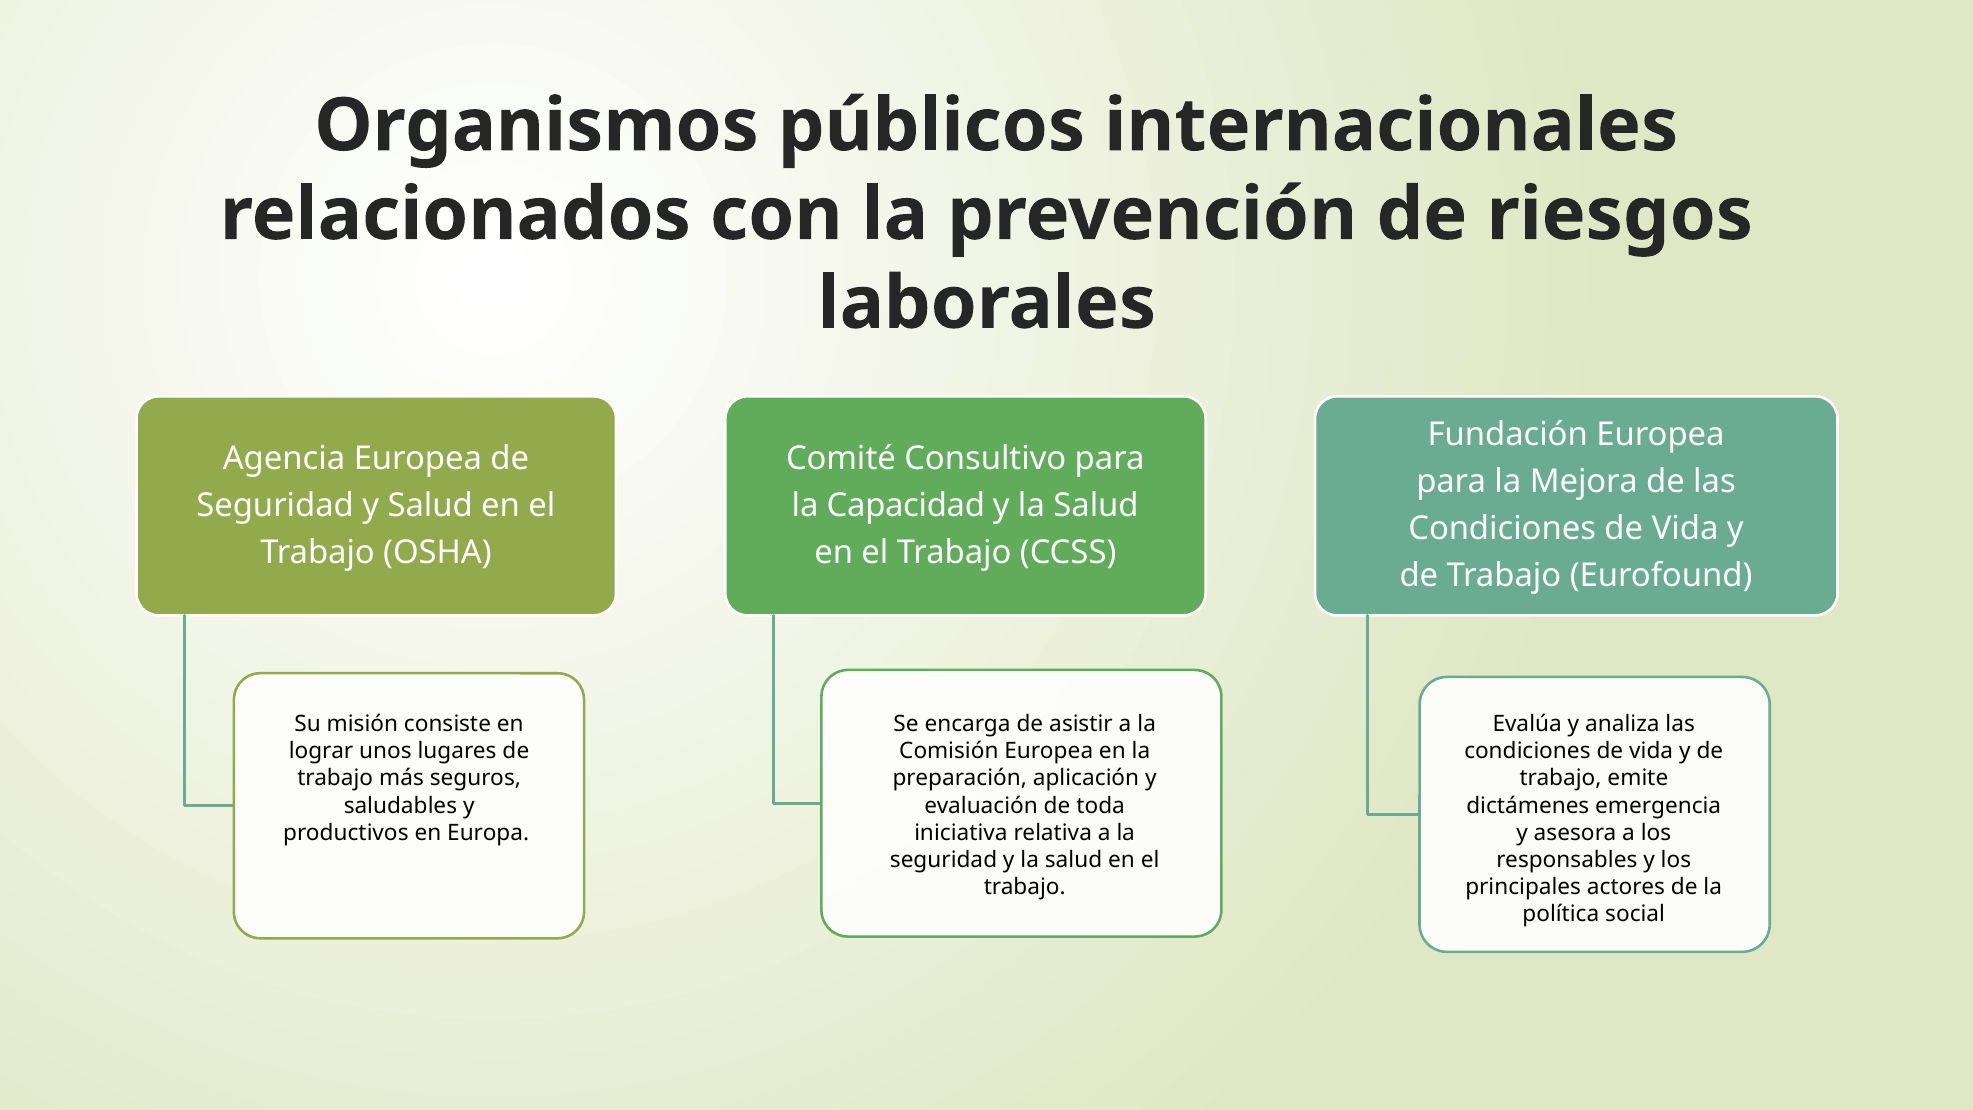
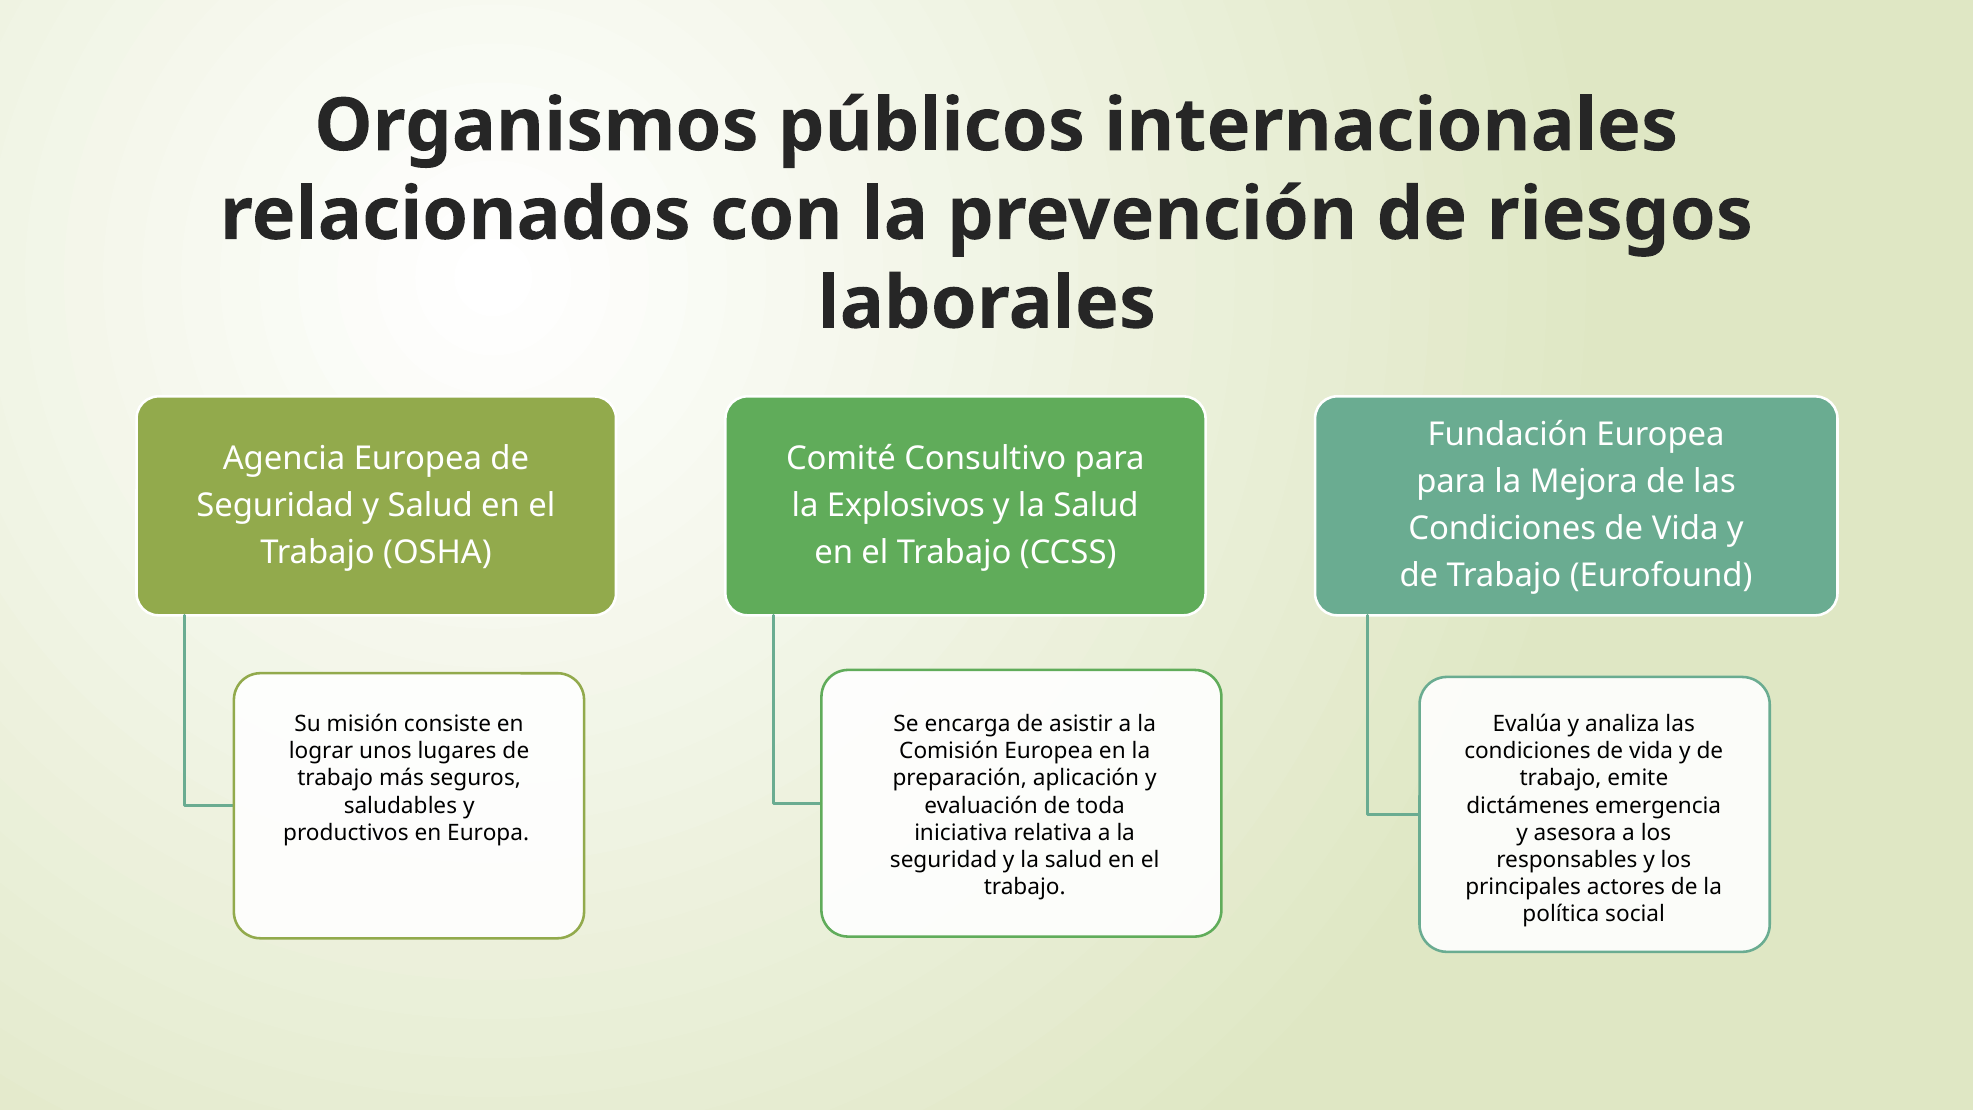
Capacidad: Capacidad -> Explosivos (906, 505)
